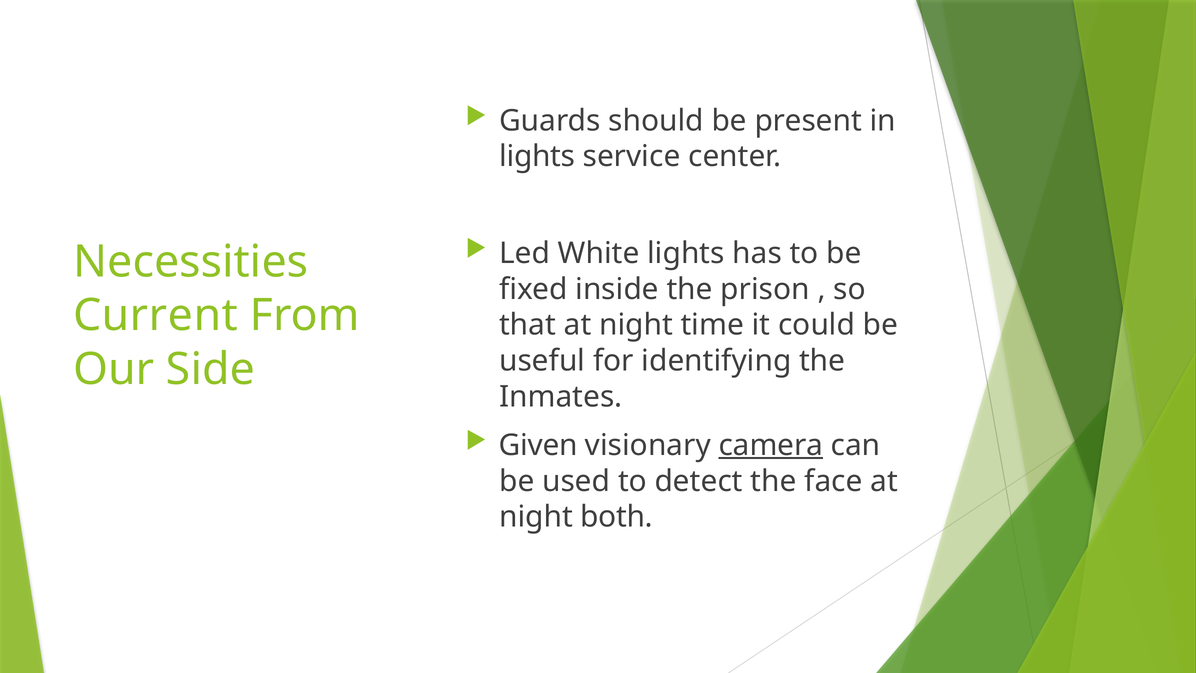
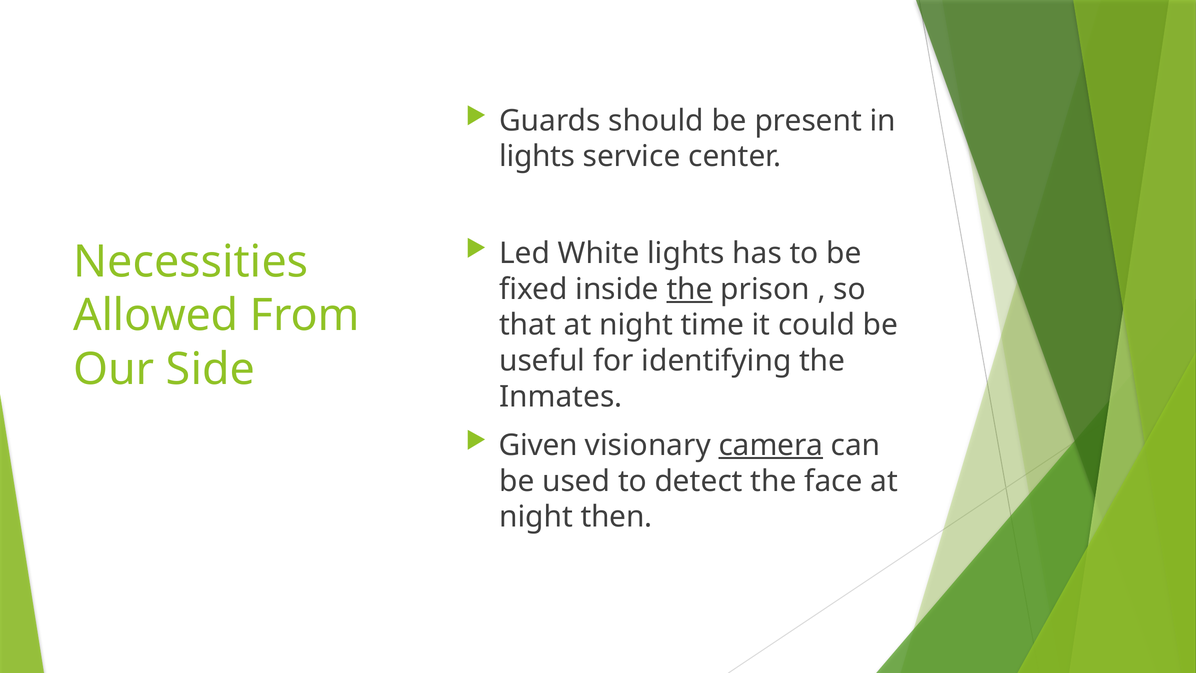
the underline: none -> present (690, 289)
Current: Current -> Allowed (156, 315)
both: both -> then (617, 517)
